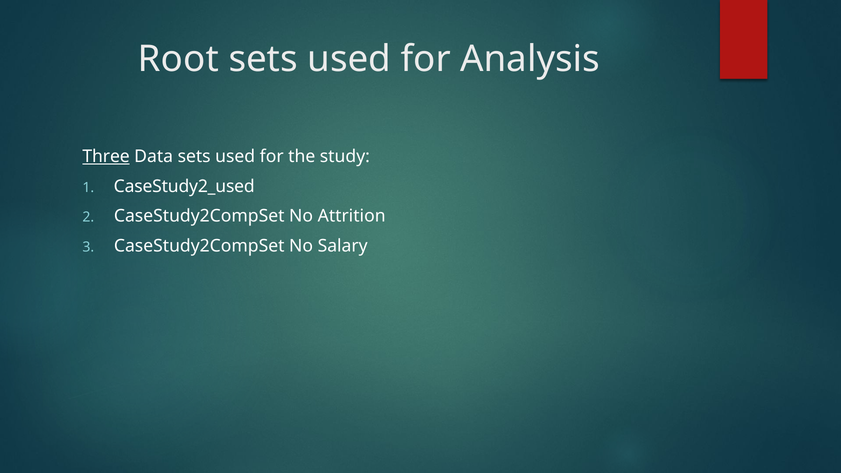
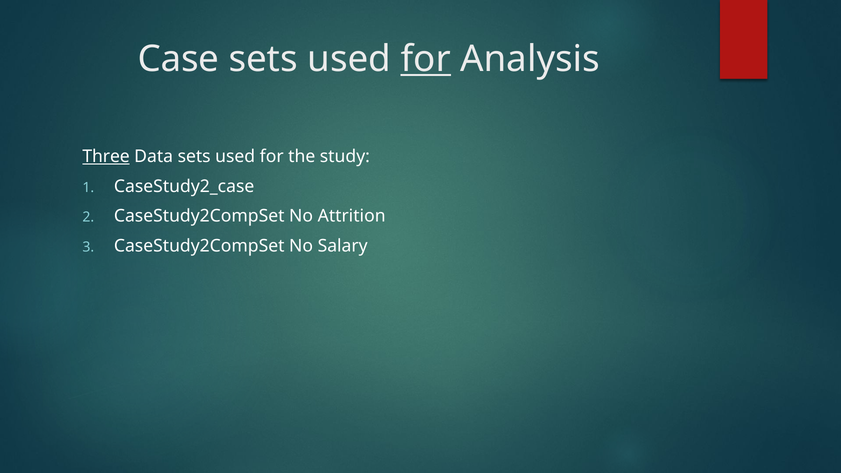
Root: Root -> Case (178, 59)
for underline: none -> present (426, 59)
CaseStudy2_used: CaseStudy2_used -> CaseStudy2_case (184, 186)
